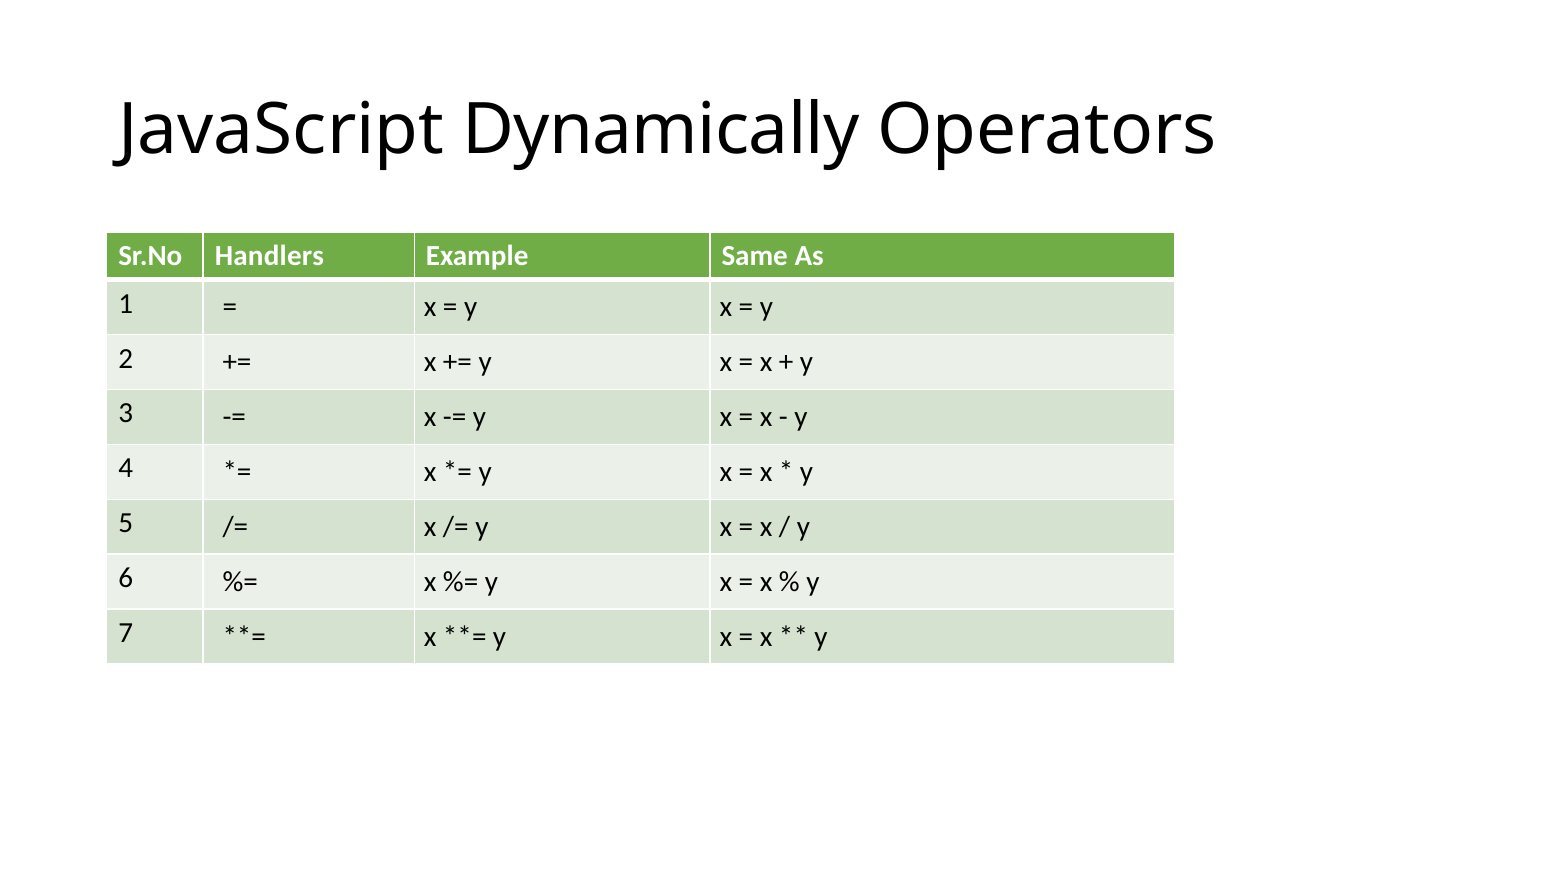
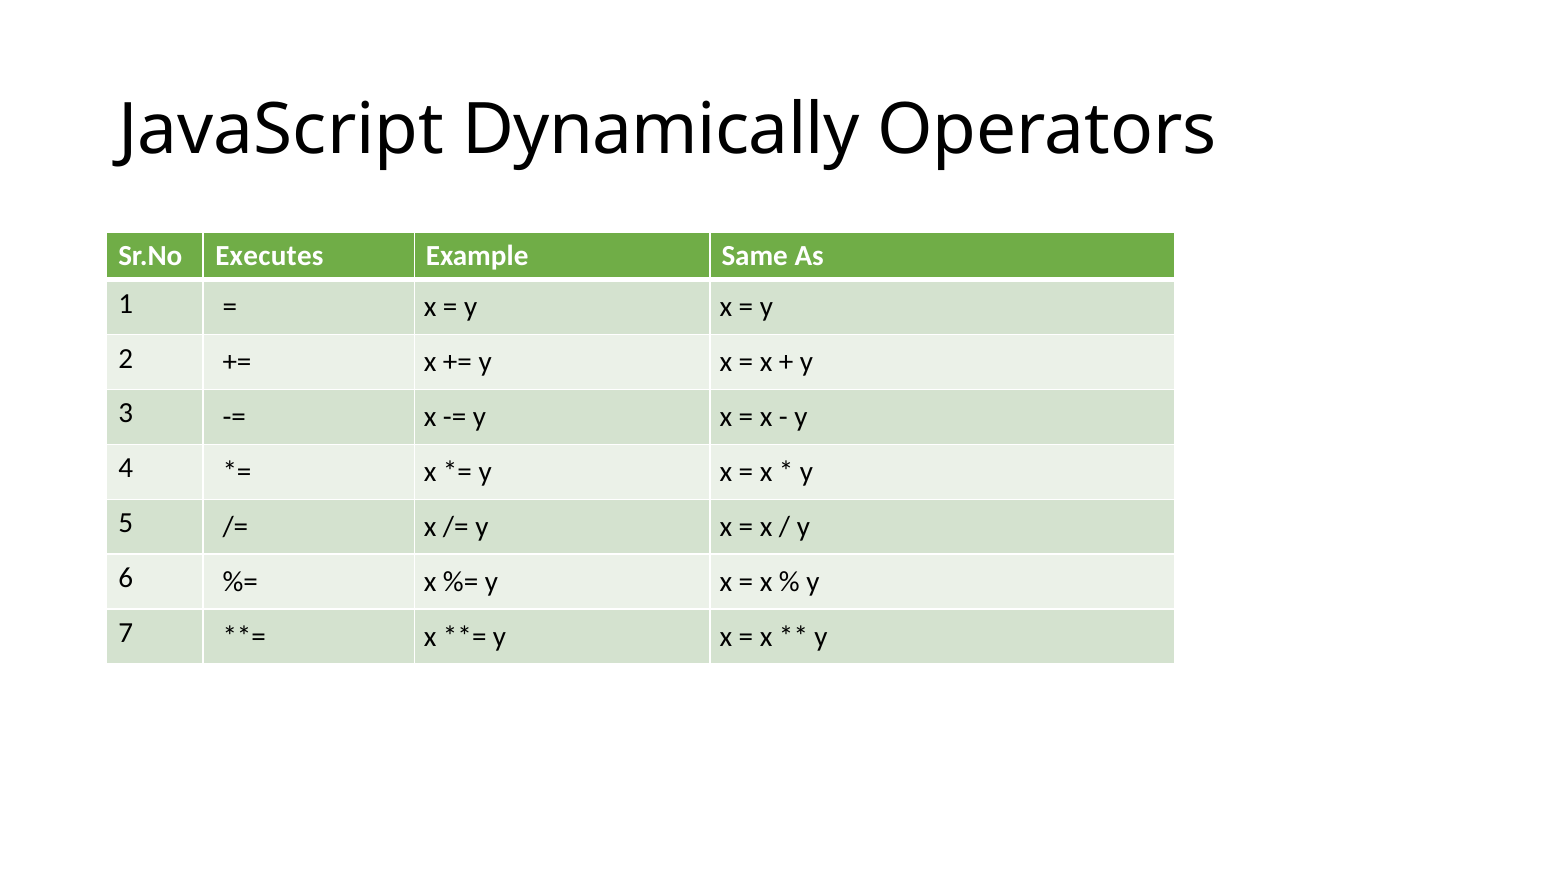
Handlers: Handlers -> Executes (269, 256)
